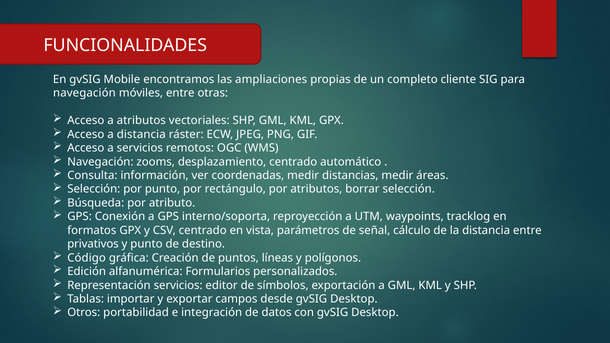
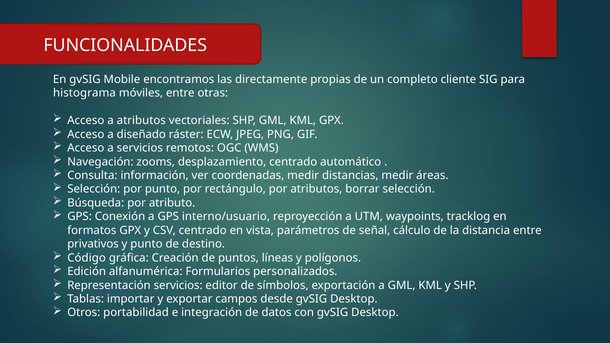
ampliaciones: ampliaciones -> directamente (271, 79)
navegación: navegación -> histograma (84, 93)
a distancia: distancia -> diseñado (141, 134)
interno/soporta: interno/soporta -> interno/usuario (226, 217)
